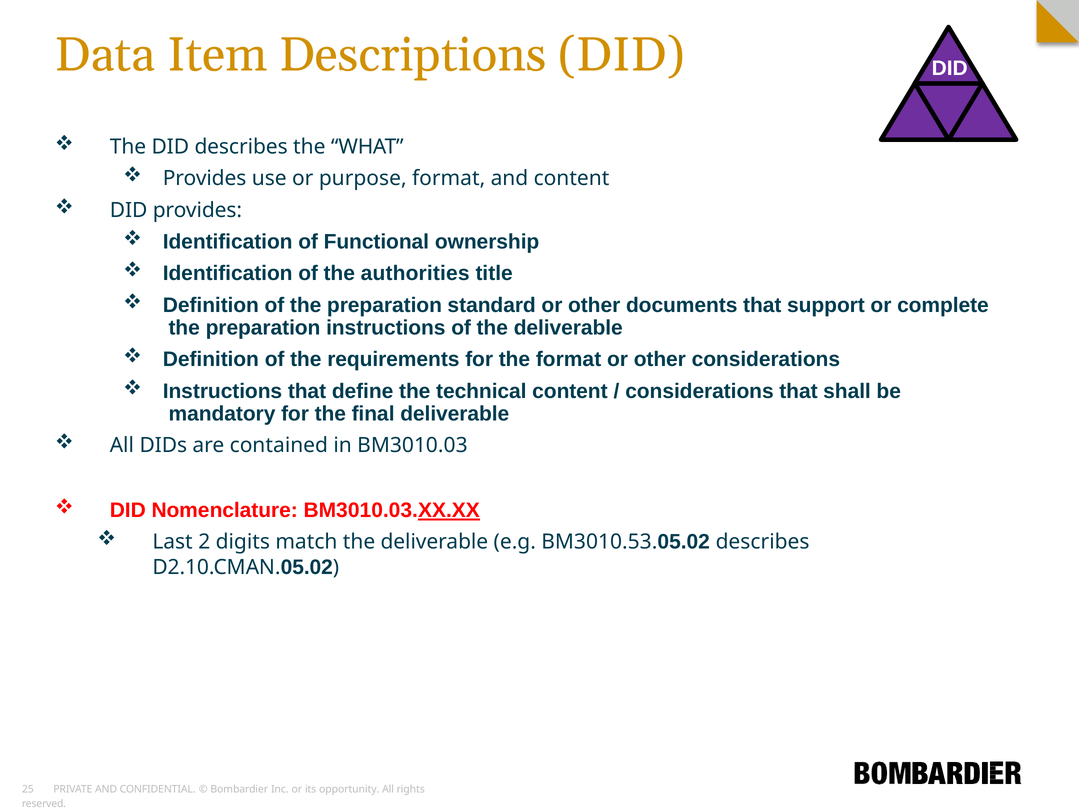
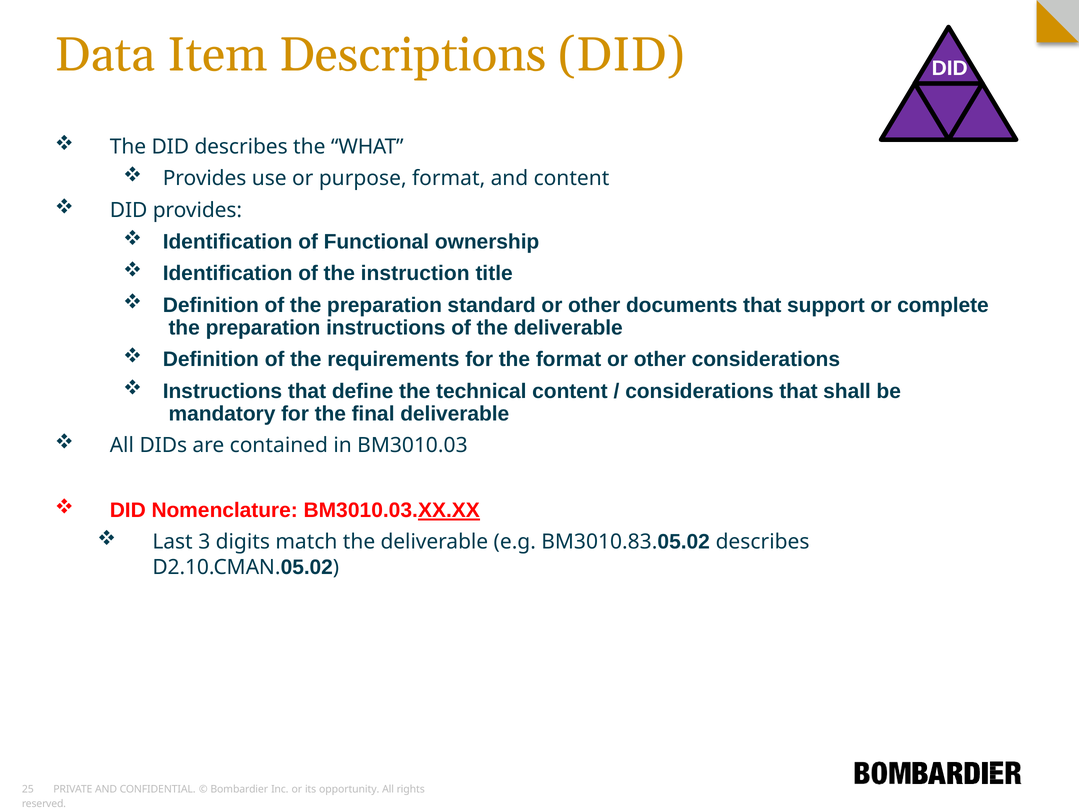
authorities: authorities -> instruction (415, 274)
2: 2 -> 3 (204, 542)
BM3010.53: BM3010.53 -> BM3010.83 (599, 542)
